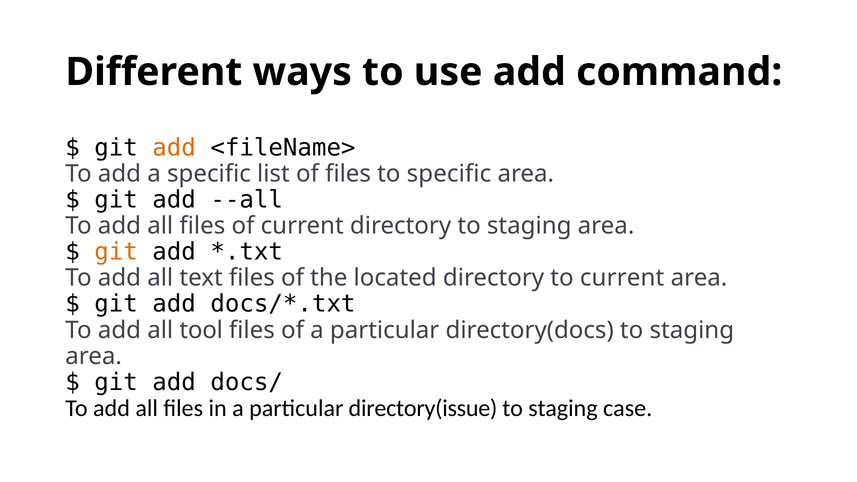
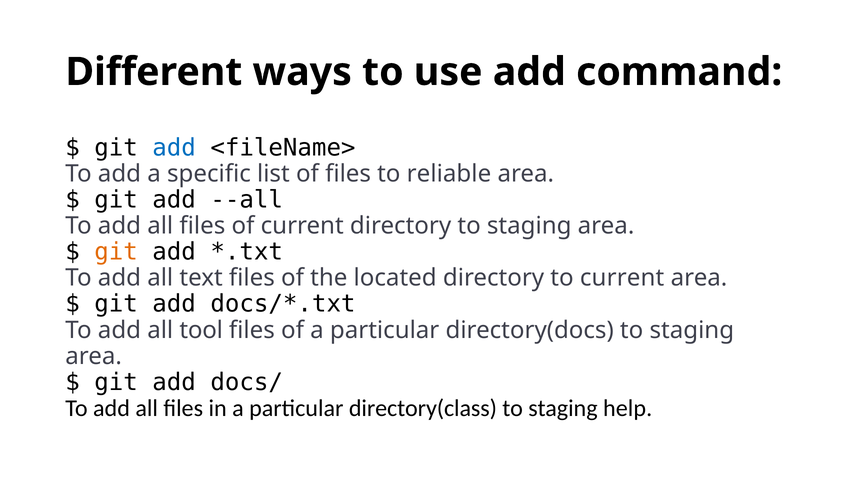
add colour: orange -> blue (174, 148)
to specific: specific -> reliable (449, 174)
directory(issue: directory(issue -> directory(class (423, 408)
case: case -> help (628, 408)
